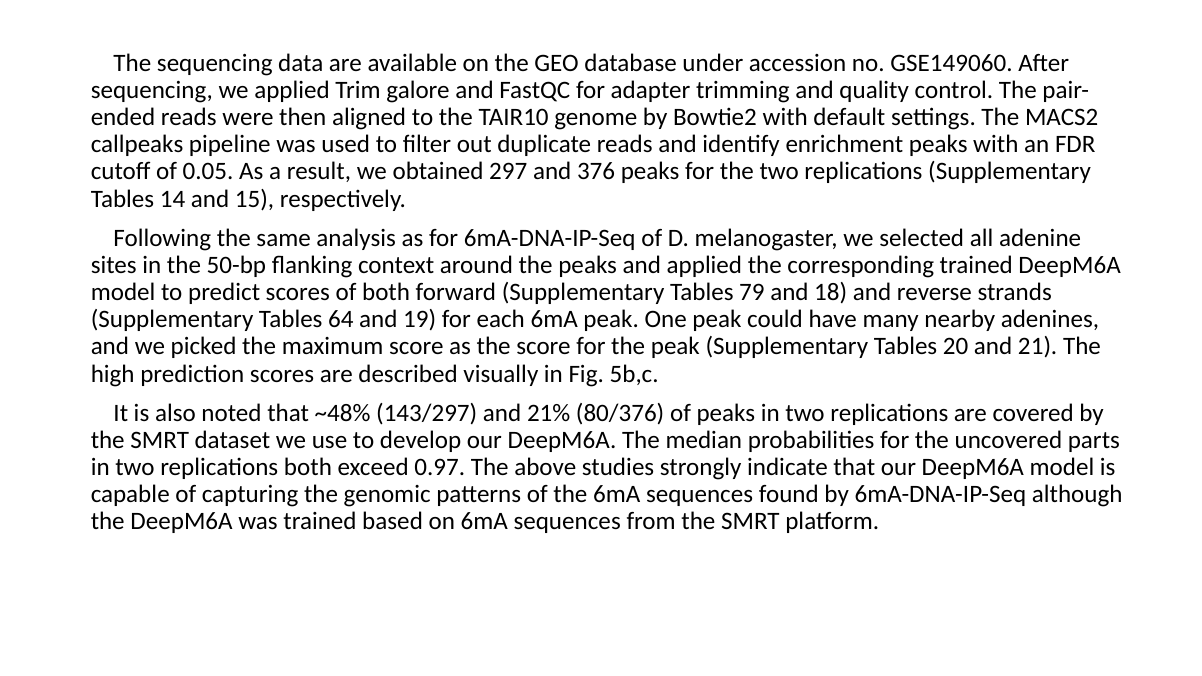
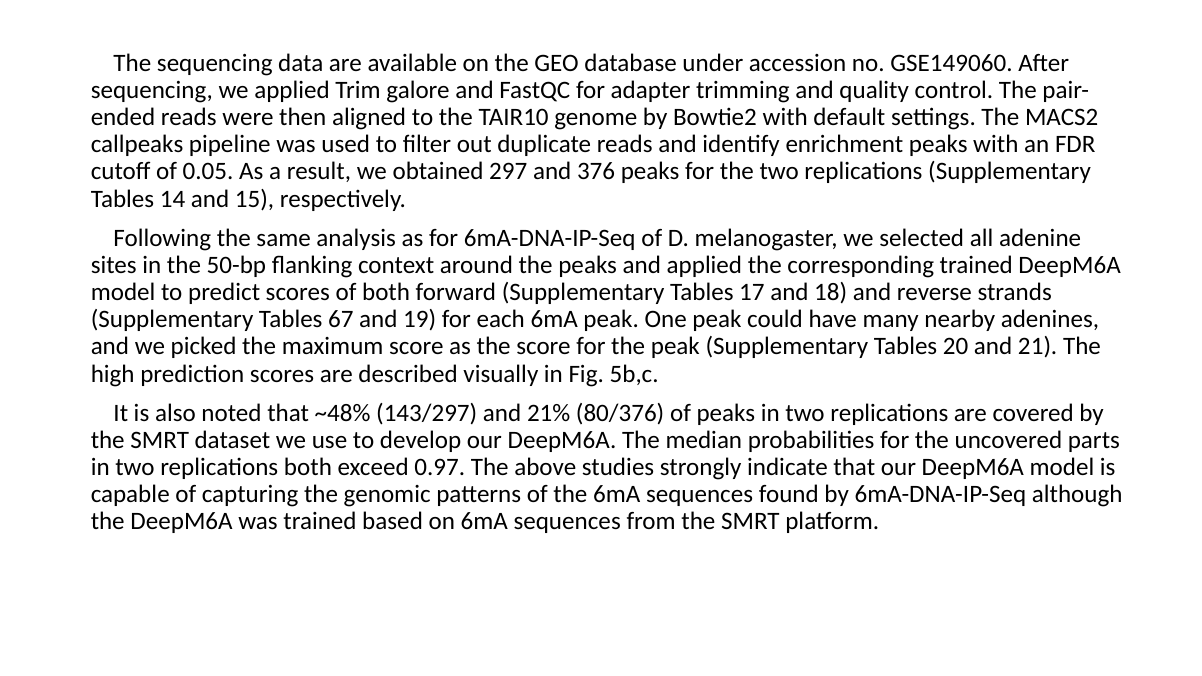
79: 79 -> 17 (752, 293)
64: 64 -> 67 (341, 320)
